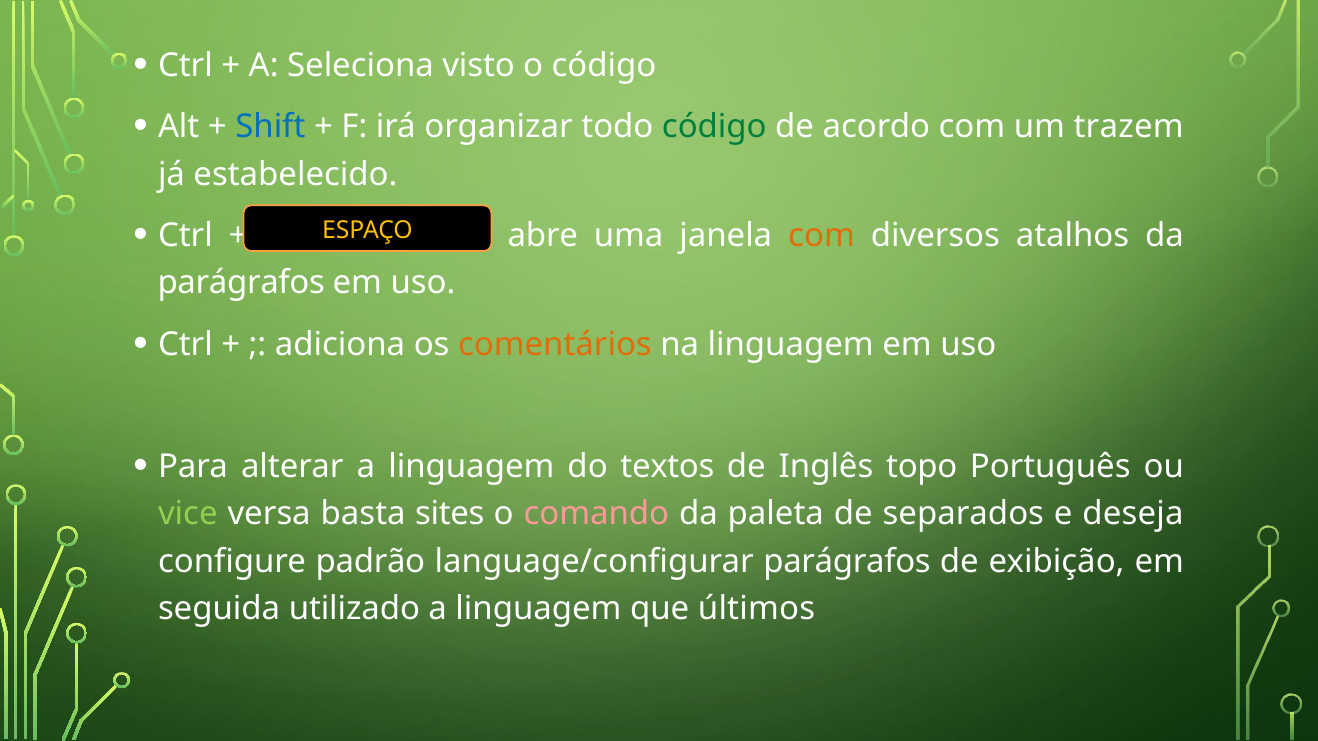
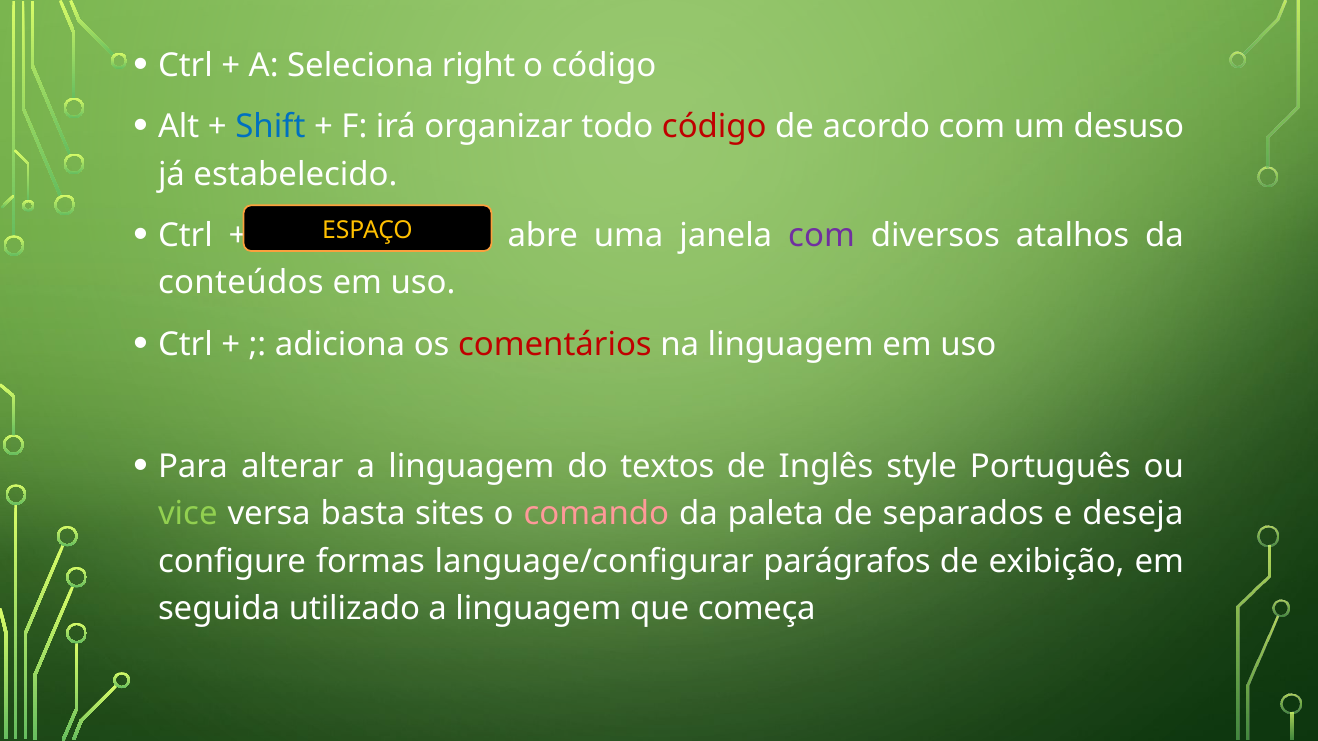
visto: visto -> right (479, 66)
código colour: green -> red (714, 127)
trazem: trazem -> desuso (1129, 127)
com colour: orange -> purple (822, 236)
parágrafos: parágrafos -> conteúdos (241, 283)
comentários colour: orange -> red (555, 344)
topo: topo -> style (922, 467)
padrão: padrão -> formas (370, 562)
últimos: últimos -> começa (757, 609)
